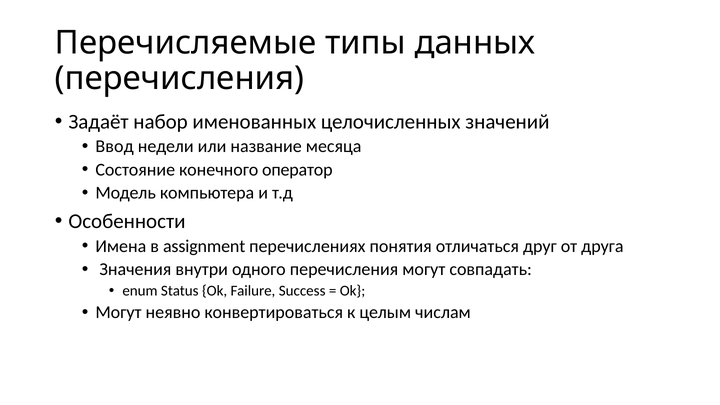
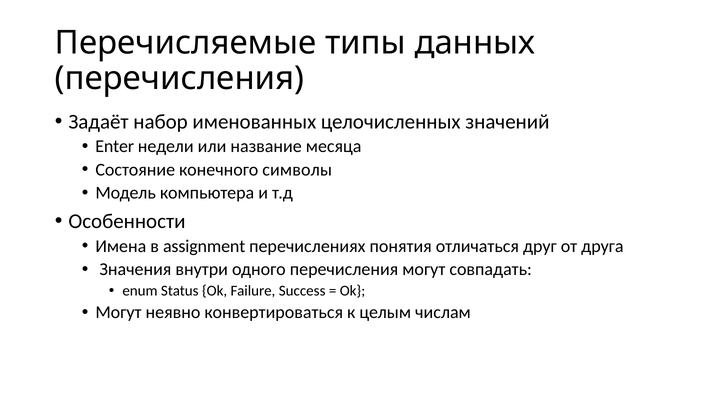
Ввод: Ввод -> Enter (115, 147)
оператор: оператор -> символы (297, 170)
